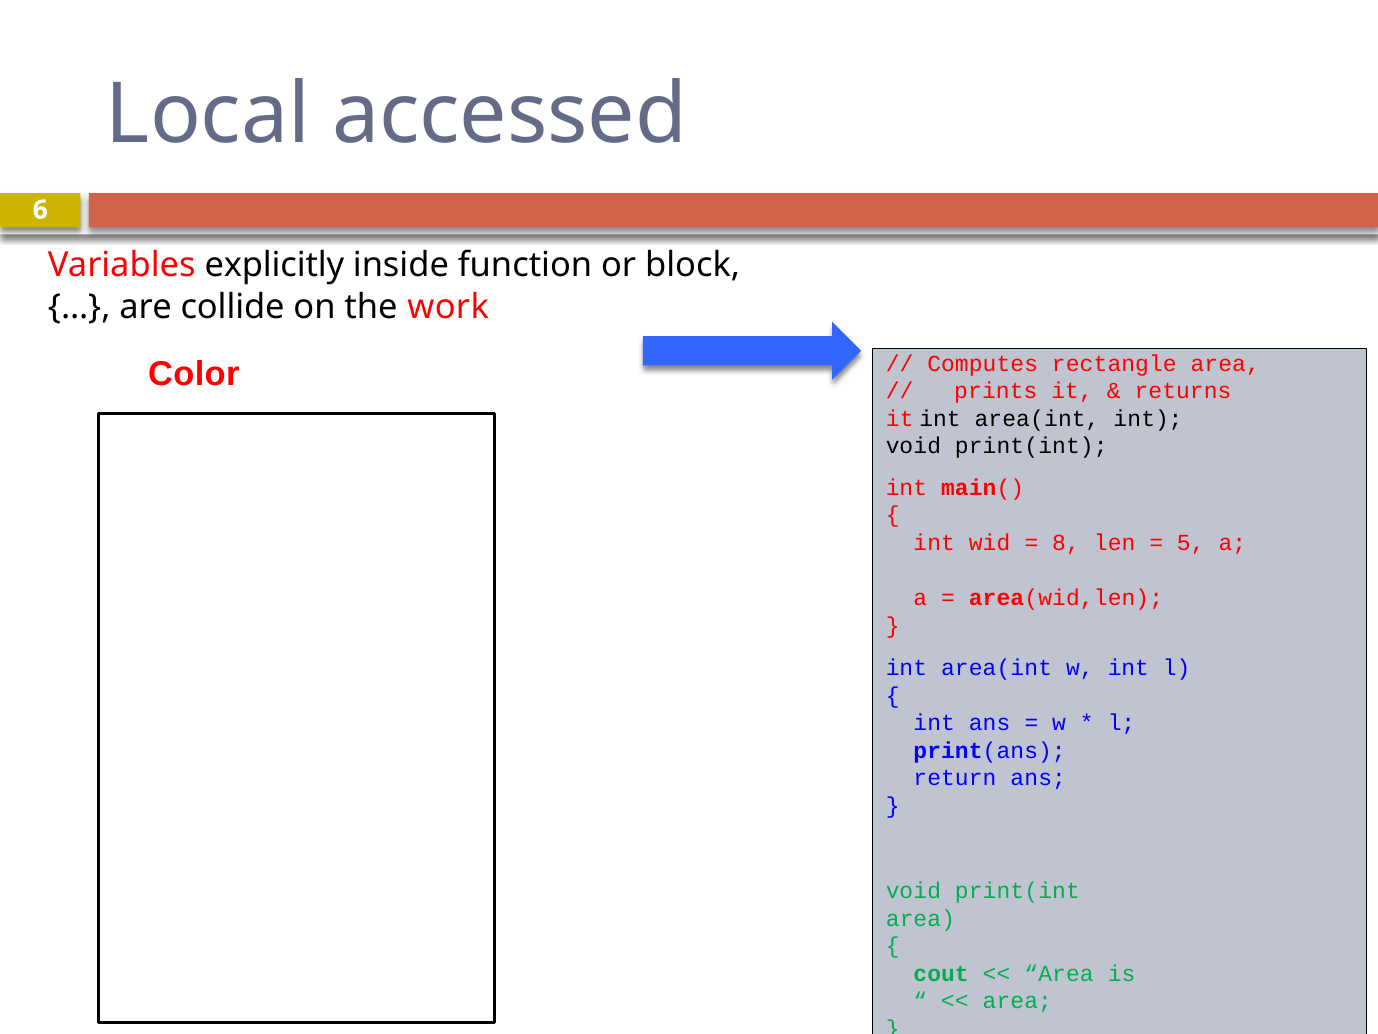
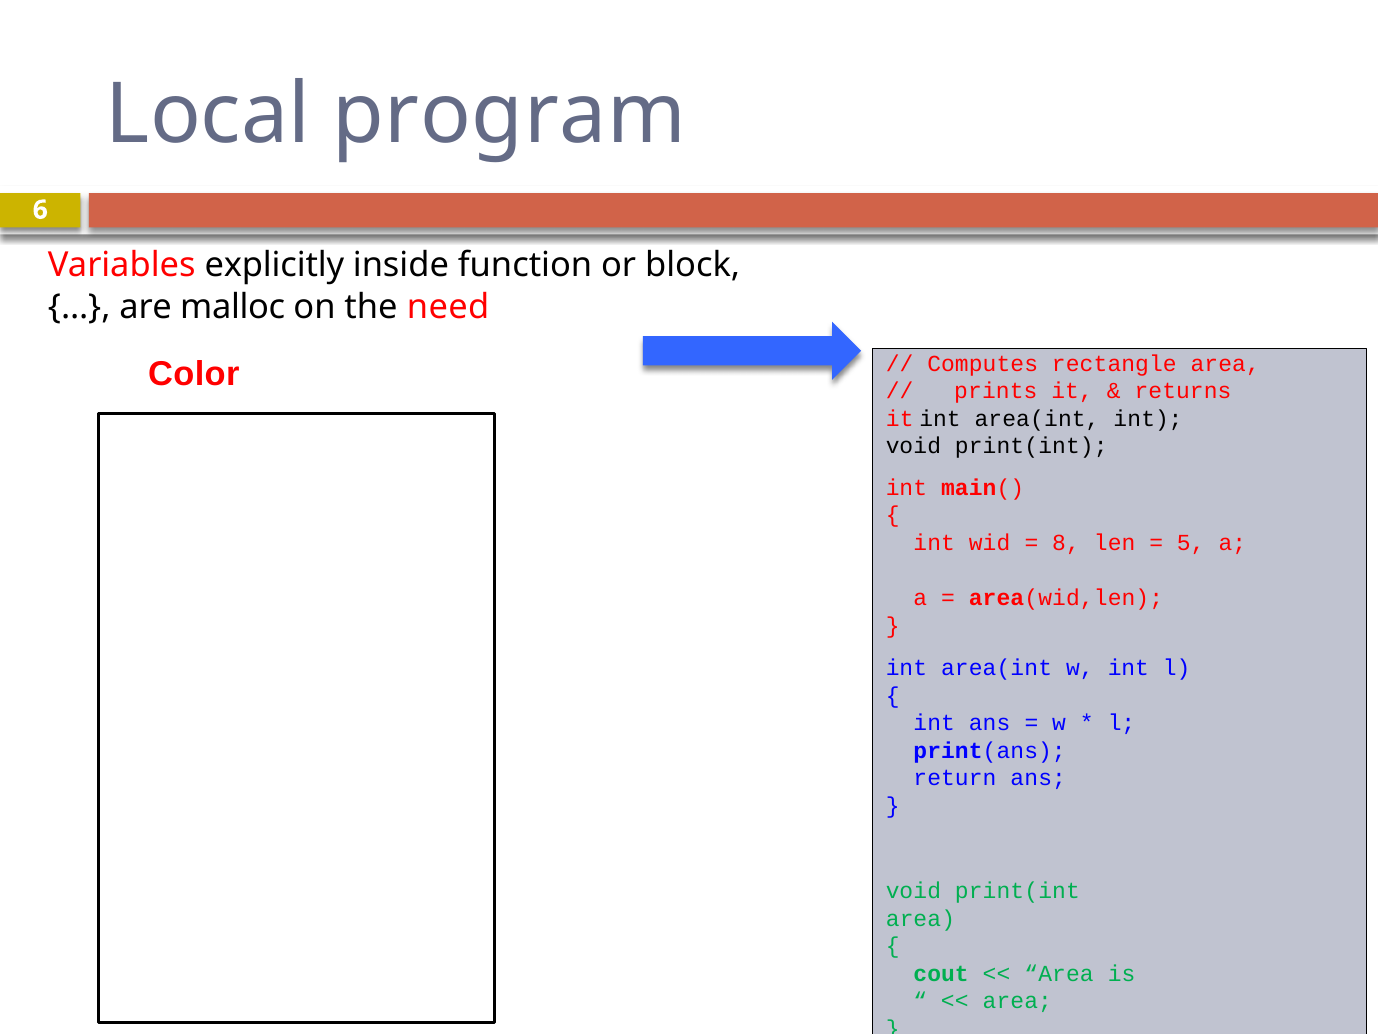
accessed: accessed -> program (509, 115)
collide: collide -> malloc (233, 307)
work: work -> need (448, 307)
